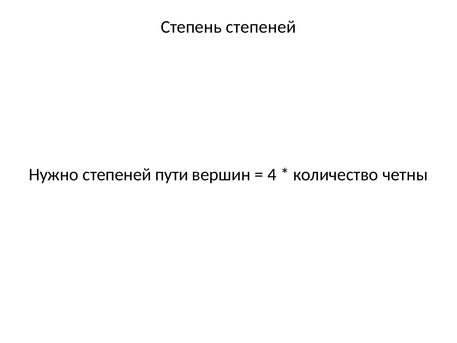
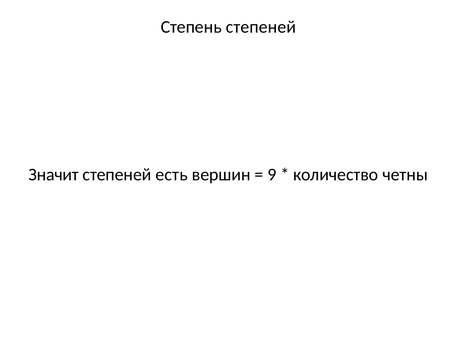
Нужно: Нужно -> Значит (54, 174)
пути: пути -> есть (172, 174)
4: 4 -> 9 (272, 174)
